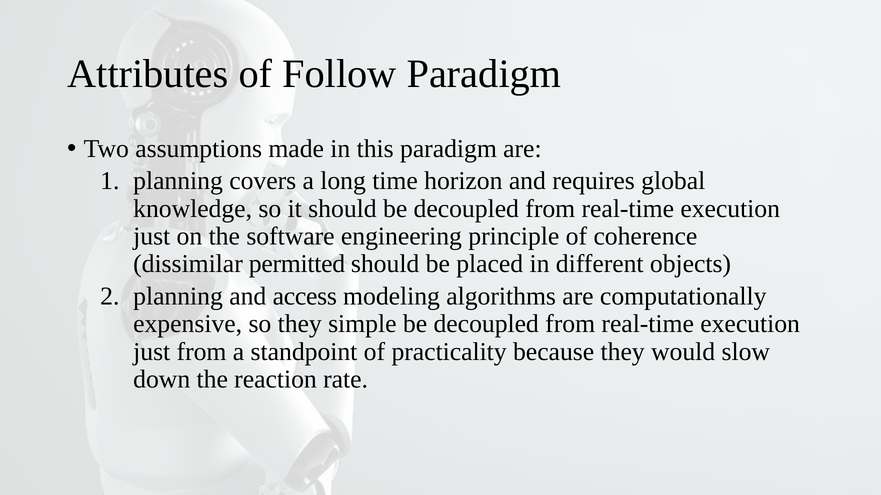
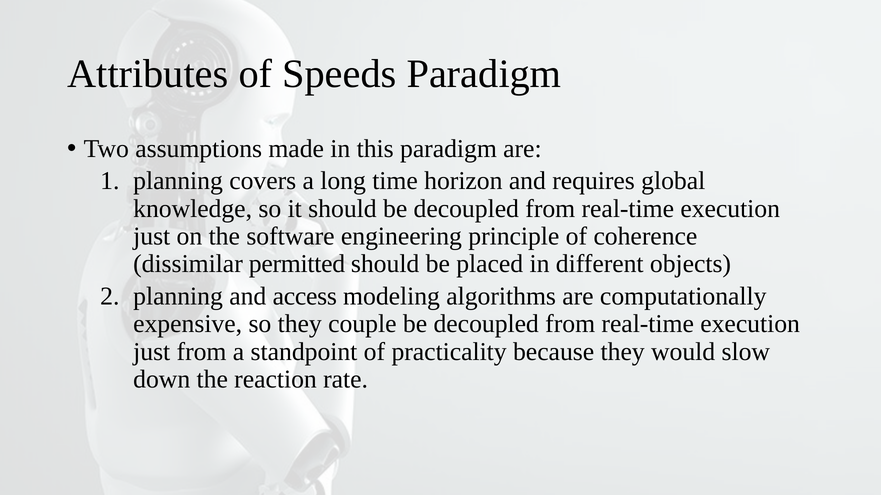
Follow: Follow -> Speeds (339, 74)
simple: simple -> couple (362, 324)
